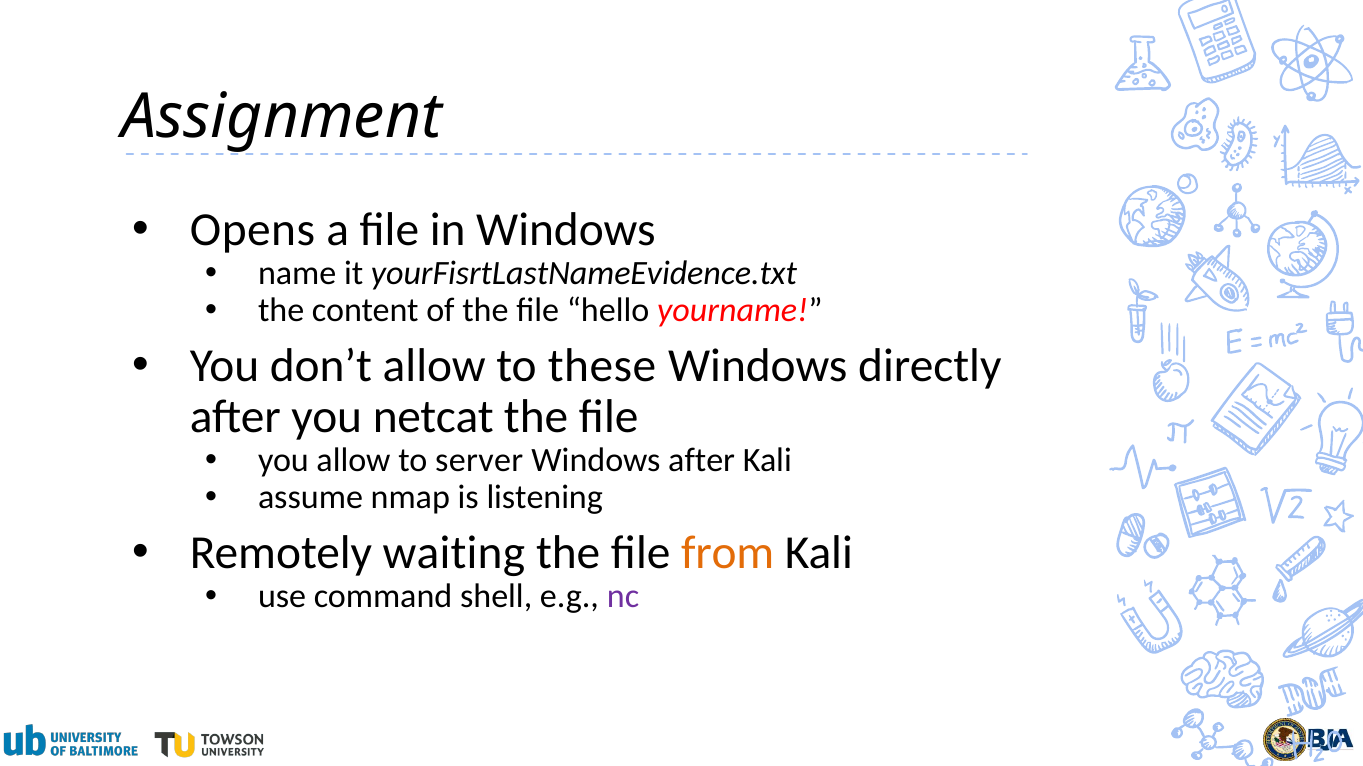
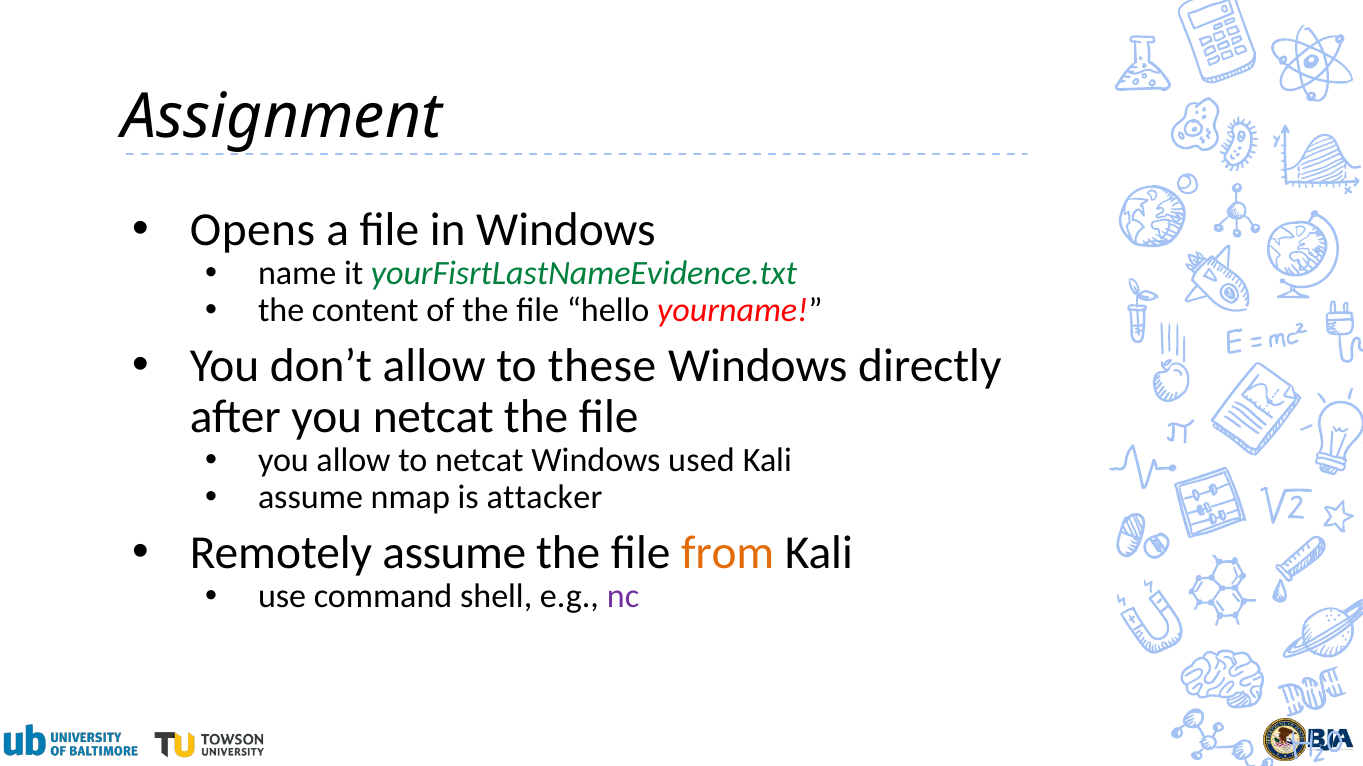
yourFisrtLastNameEvidence.txt colour: black -> green (584, 274)
to server: server -> netcat (479, 461)
Windows after: after -> used (702, 461)
listening: listening -> attacker (545, 498)
Remotely waiting: waiting -> assume (454, 553)
